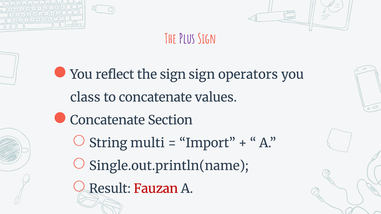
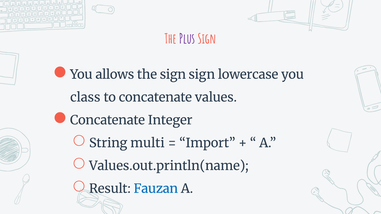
reflect: reflect -> allows (115, 75)
operators: operators -> lowercase (248, 75)
Section: Section -> Integer (170, 120)
Single.out.println(name: Single.out.println(name -> Values.out.println(name (169, 166)
Fauzan colour: red -> blue (156, 189)
